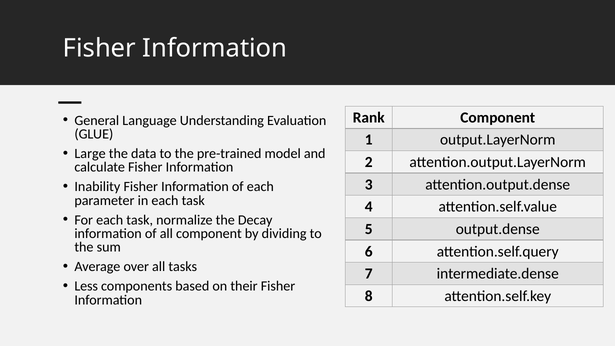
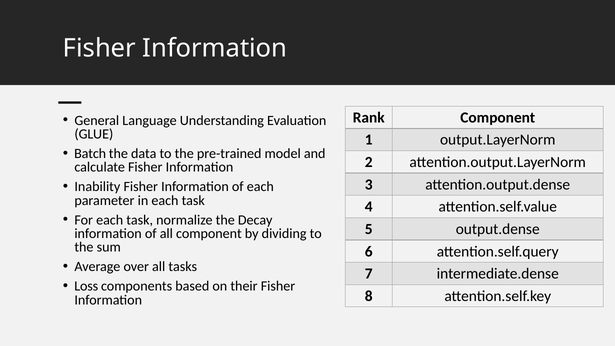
Large: Large -> Batch (90, 154)
Less: Less -> Loss (86, 286)
